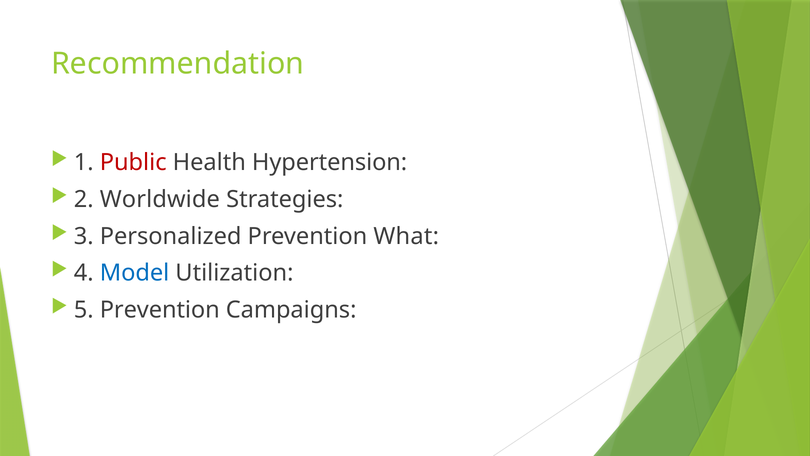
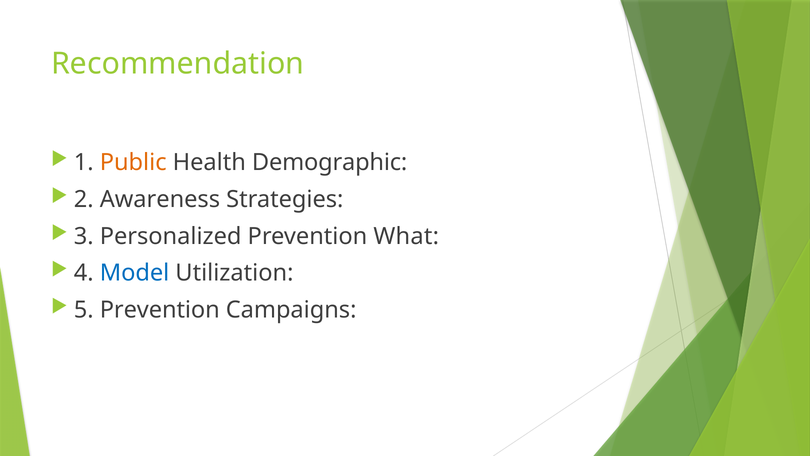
Public colour: red -> orange (133, 162)
Hypertension: Hypertension -> Demographic (330, 162)
Worldwide: Worldwide -> Awareness (160, 199)
